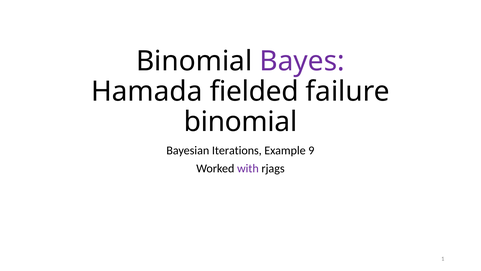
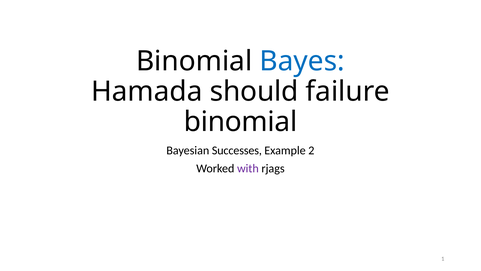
Bayes colour: purple -> blue (302, 61)
fielded: fielded -> should (254, 91)
Iterations: Iterations -> Successes (237, 150)
9: 9 -> 2 (311, 150)
